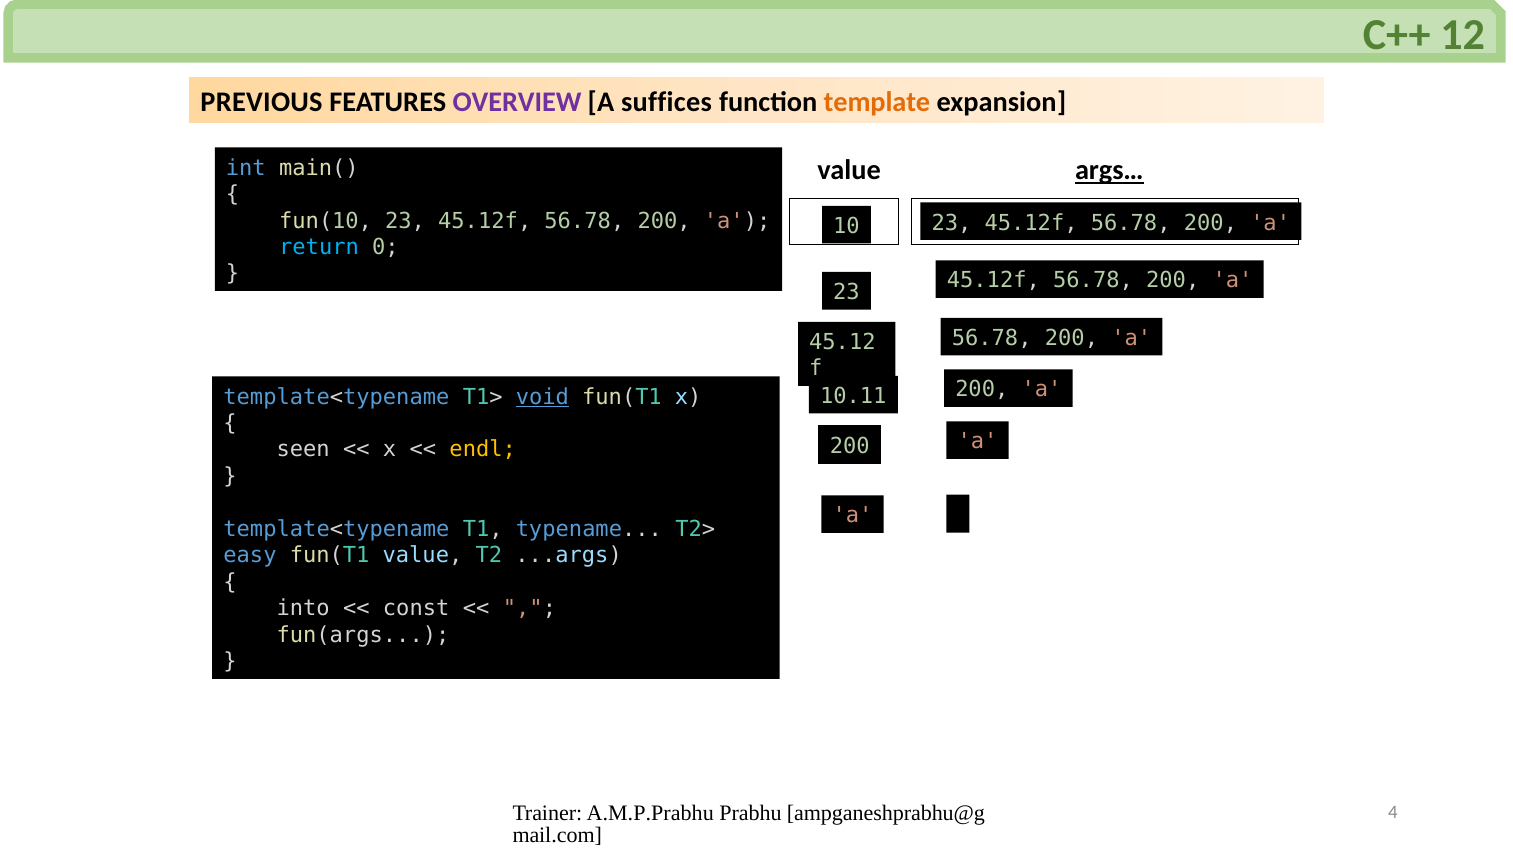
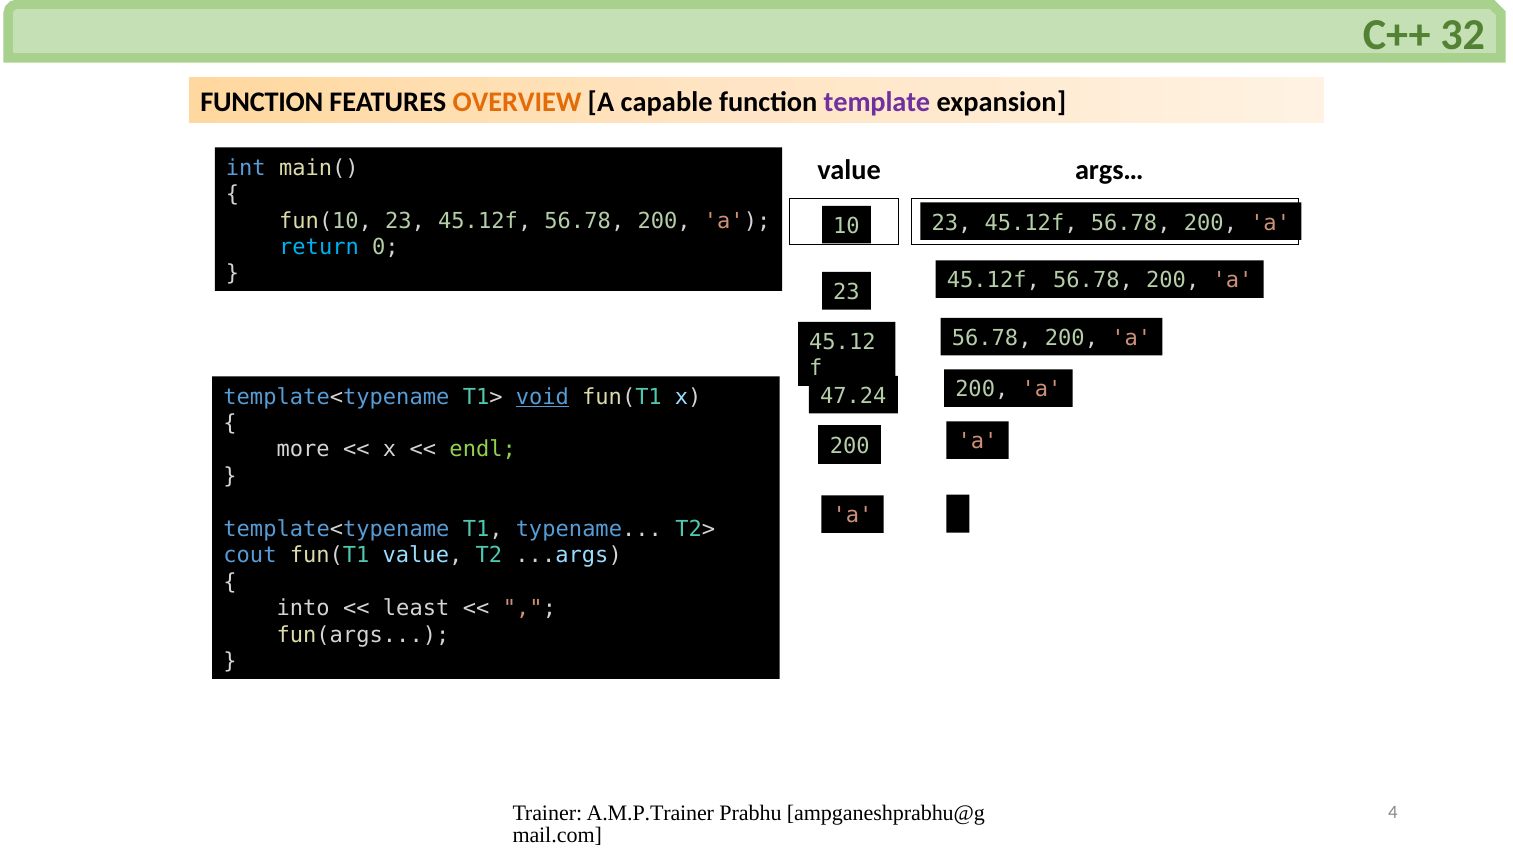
12: 12 -> 32 (1463, 35)
PREVIOUS: PREVIOUS -> FUNCTION (262, 102)
OVERVIEW colour: purple -> orange (517, 102)
suffices: suffices -> capable (667, 102)
template colour: orange -> purple (877, 102)
args… underline: present -> none (1109, 170)
10.11: 10.11 -> 47.24 (853, 396)
seen: seen -> more (303, 450)
endl colour: yellow -> light green (483, 450)
easy: easy -> cout (250, 556)
const: const -> least (416, 609)
A.M.P.Prabhu: A.M.P.Prabhu -> A.M.P.Trainer (650, 813)
